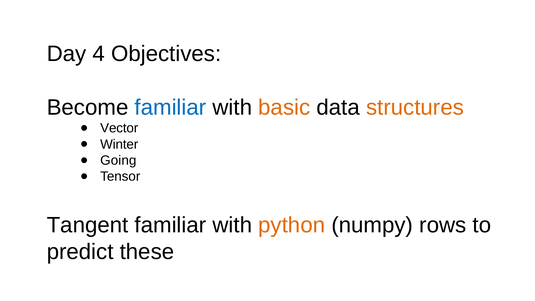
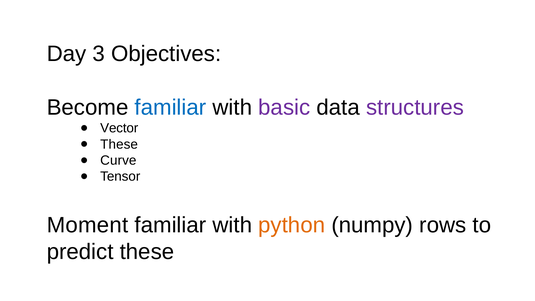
4: 4 -> 3 (99, 54)
basic colour: orange -> purple (284, 107)
structures colour: orange -> purple (415, 107)
Winter: Winter -> These (119, 144)
Going: Going -> Curve (118, 160)
Tangent: Tangent -> Moment (87, 225)
